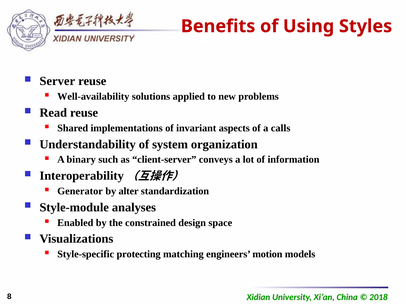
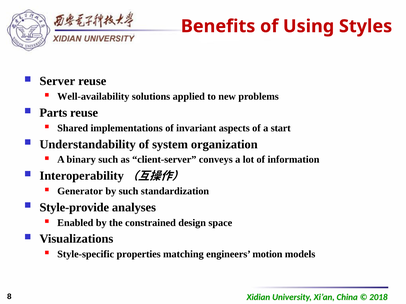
Read: Read -> Parts (53, 113)
calls: calls -> start (281, 128)
by alter: alter -> such (129, 191)
Style-module: Style-module -> Style-provide (74, 208)
protecting: protecting -> properties (139, 255)
